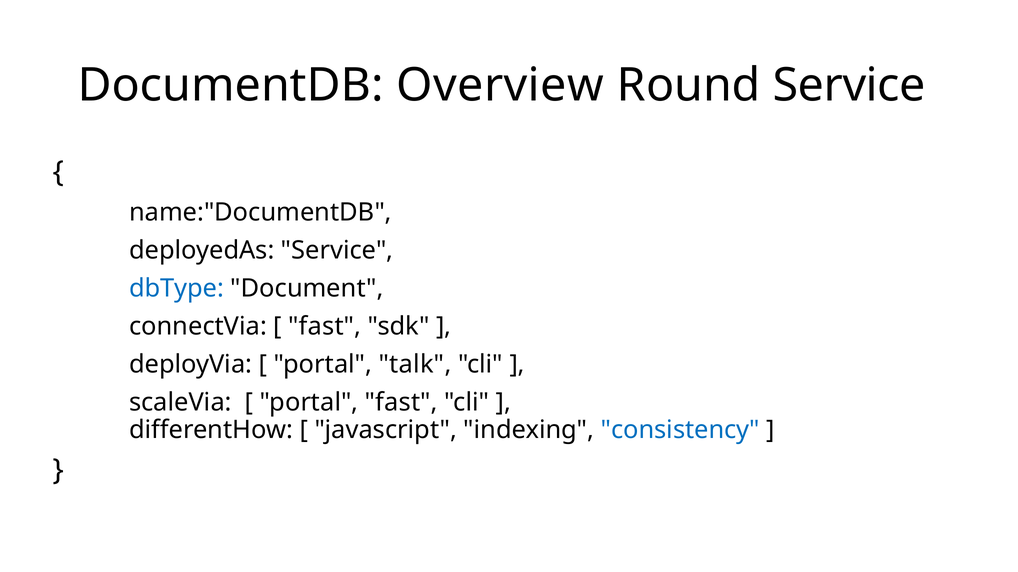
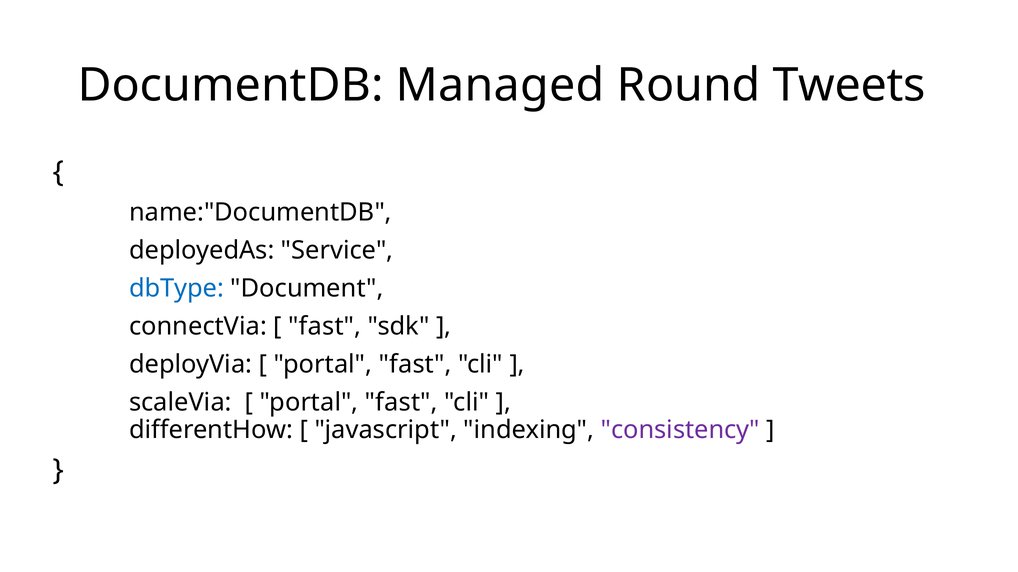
Overview: Overview -> Managed (500, 86)
Round Service: Service -> Tweets (849, 86)
talk: talk -> fast (415, 365)
consistency colour: blue -> purple (680, 430)
